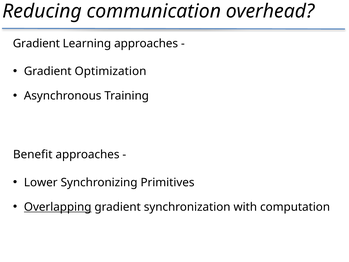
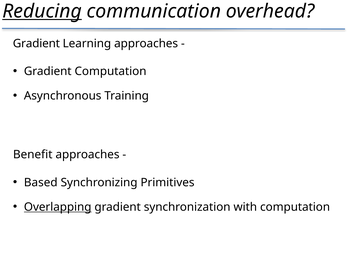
Reducing underline: none -> present (42, 11)
Gradient Optimization: Optimization -> Computation (111, 71)
Lower: Lower -> Based (41, 182)
